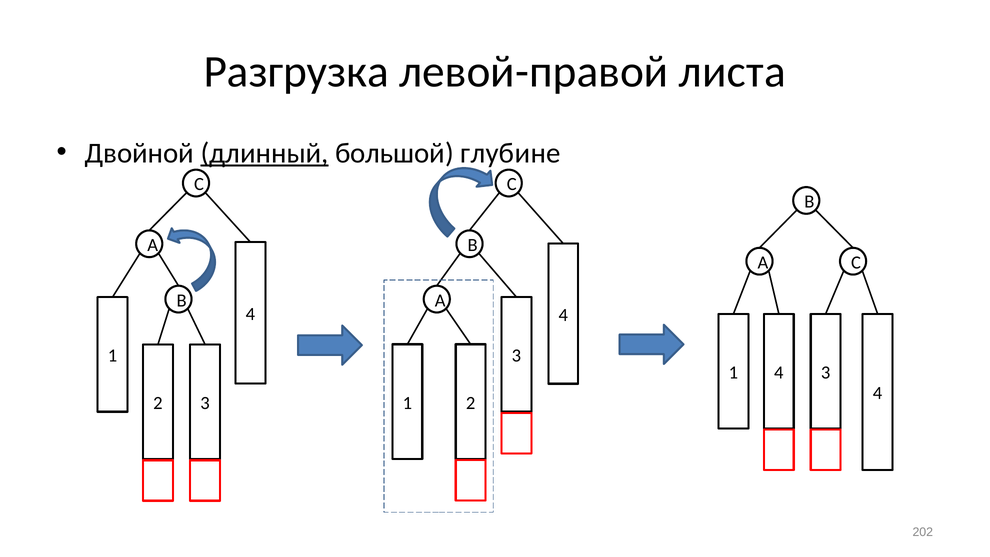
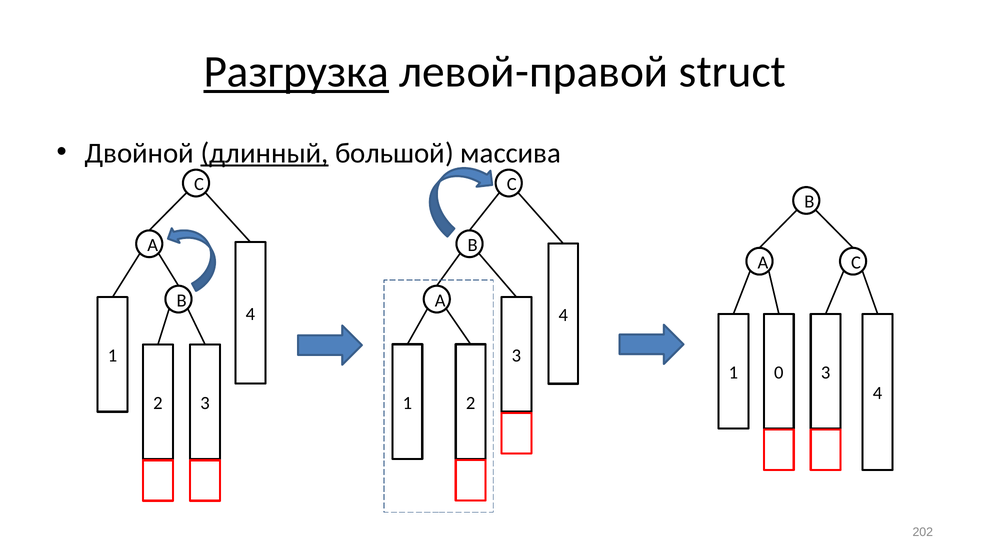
Разгрузка underline: none -> present (296, 72)
листа: листа -> struсt (732, 72)
глубине: глубине -> массива (511, 153)
1 4: 4 -> 0 (779, 372)
